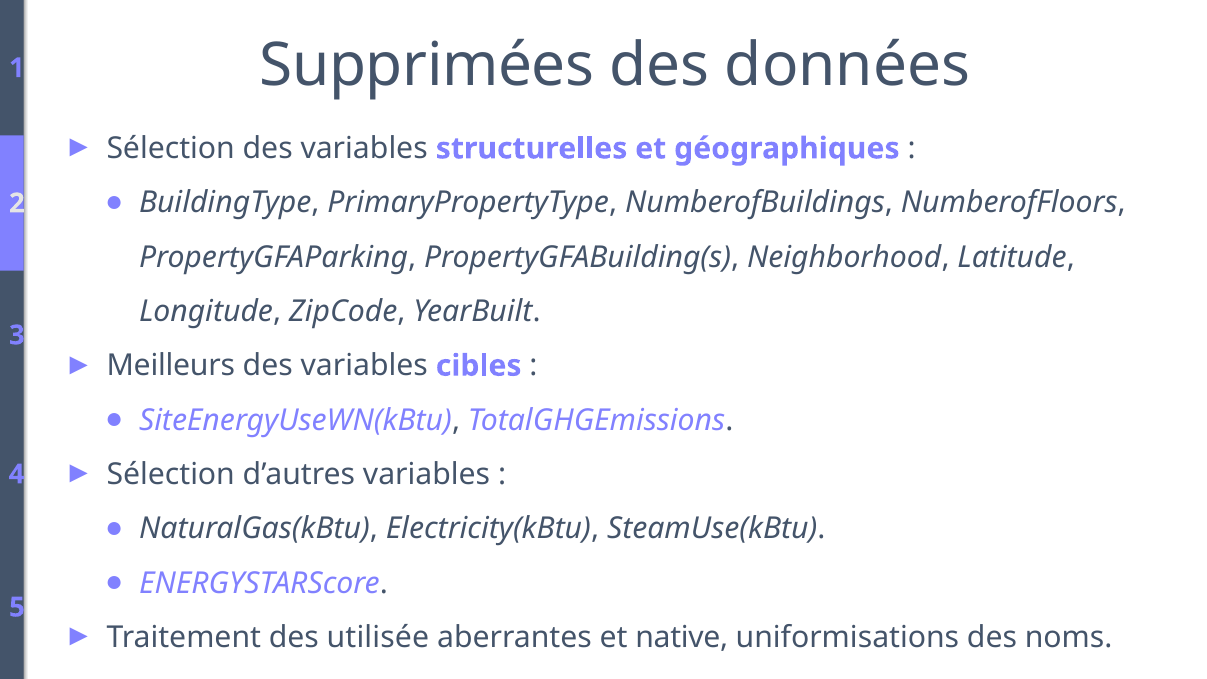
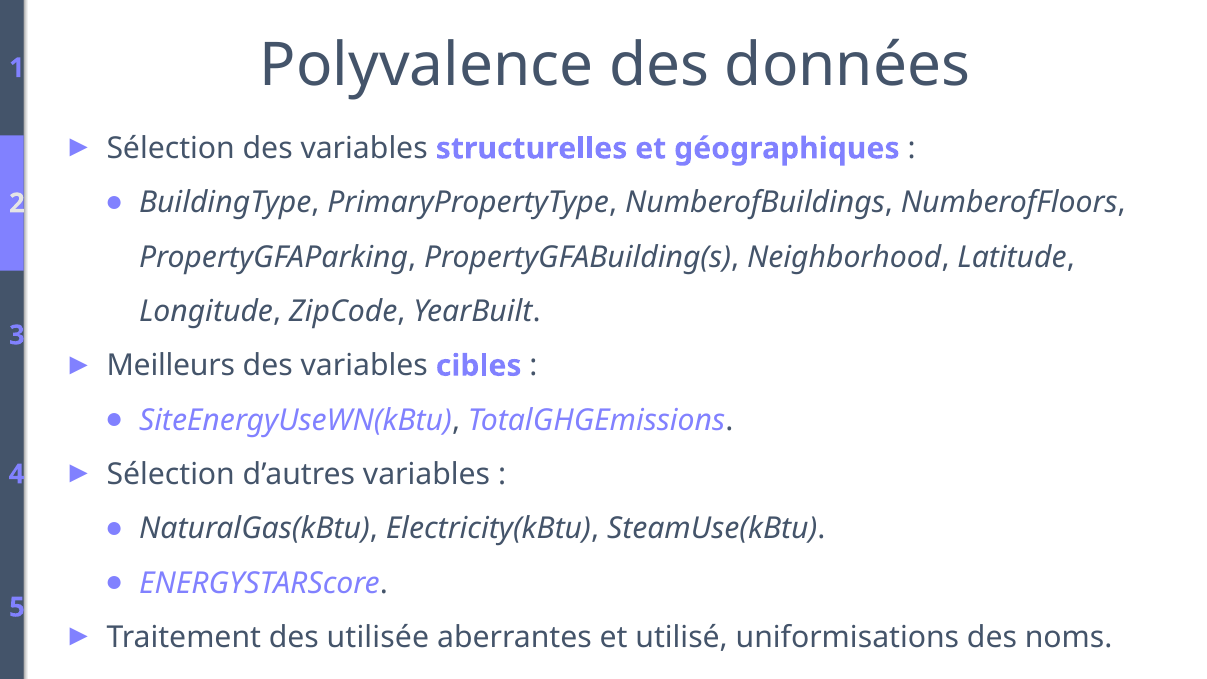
Supprimées: Supprimées -> Polyvalence (427, 66)
native: native -> utilisé (682, 637)
